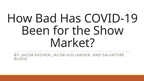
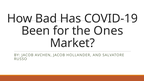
Show: Show -> Ones (108, 31)
